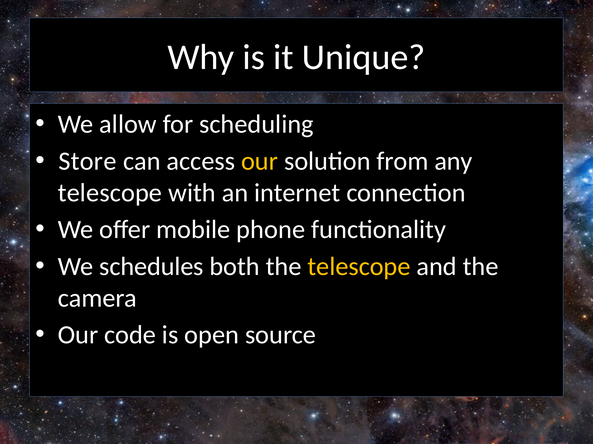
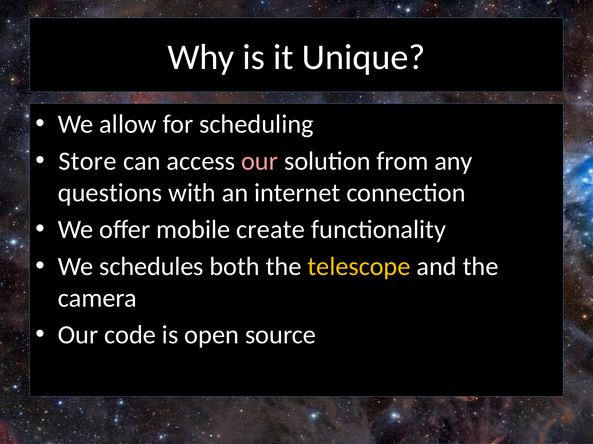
our colour: yellow -> pink (260, 161)
telescope: telescope -> questions (110, 193)
phone: phone -> create (271, 230)
